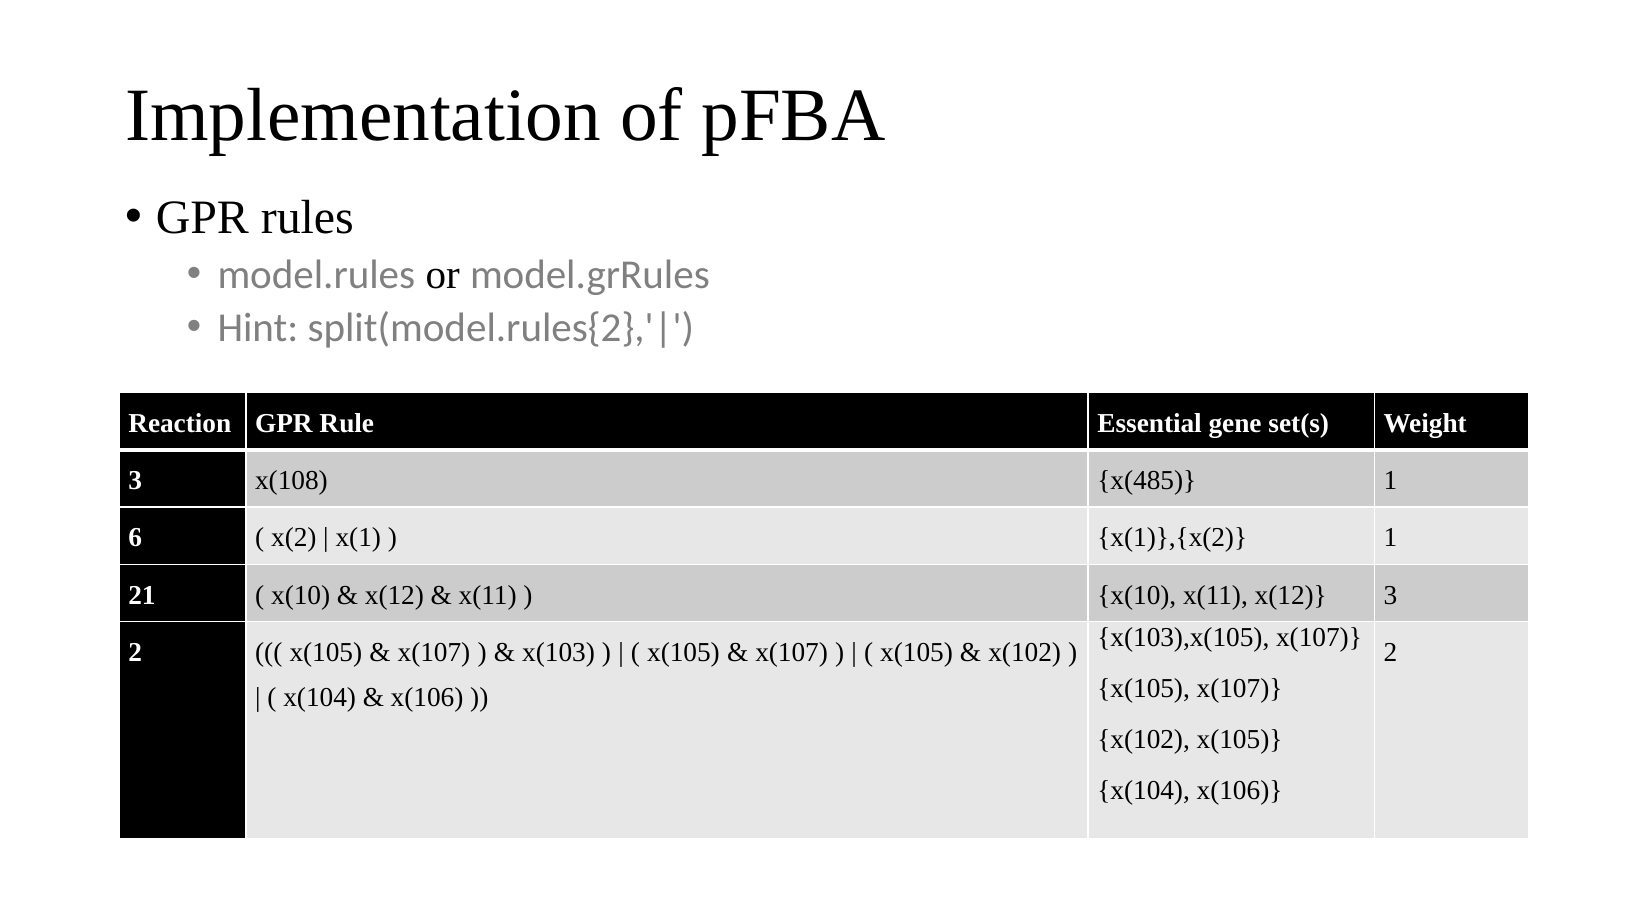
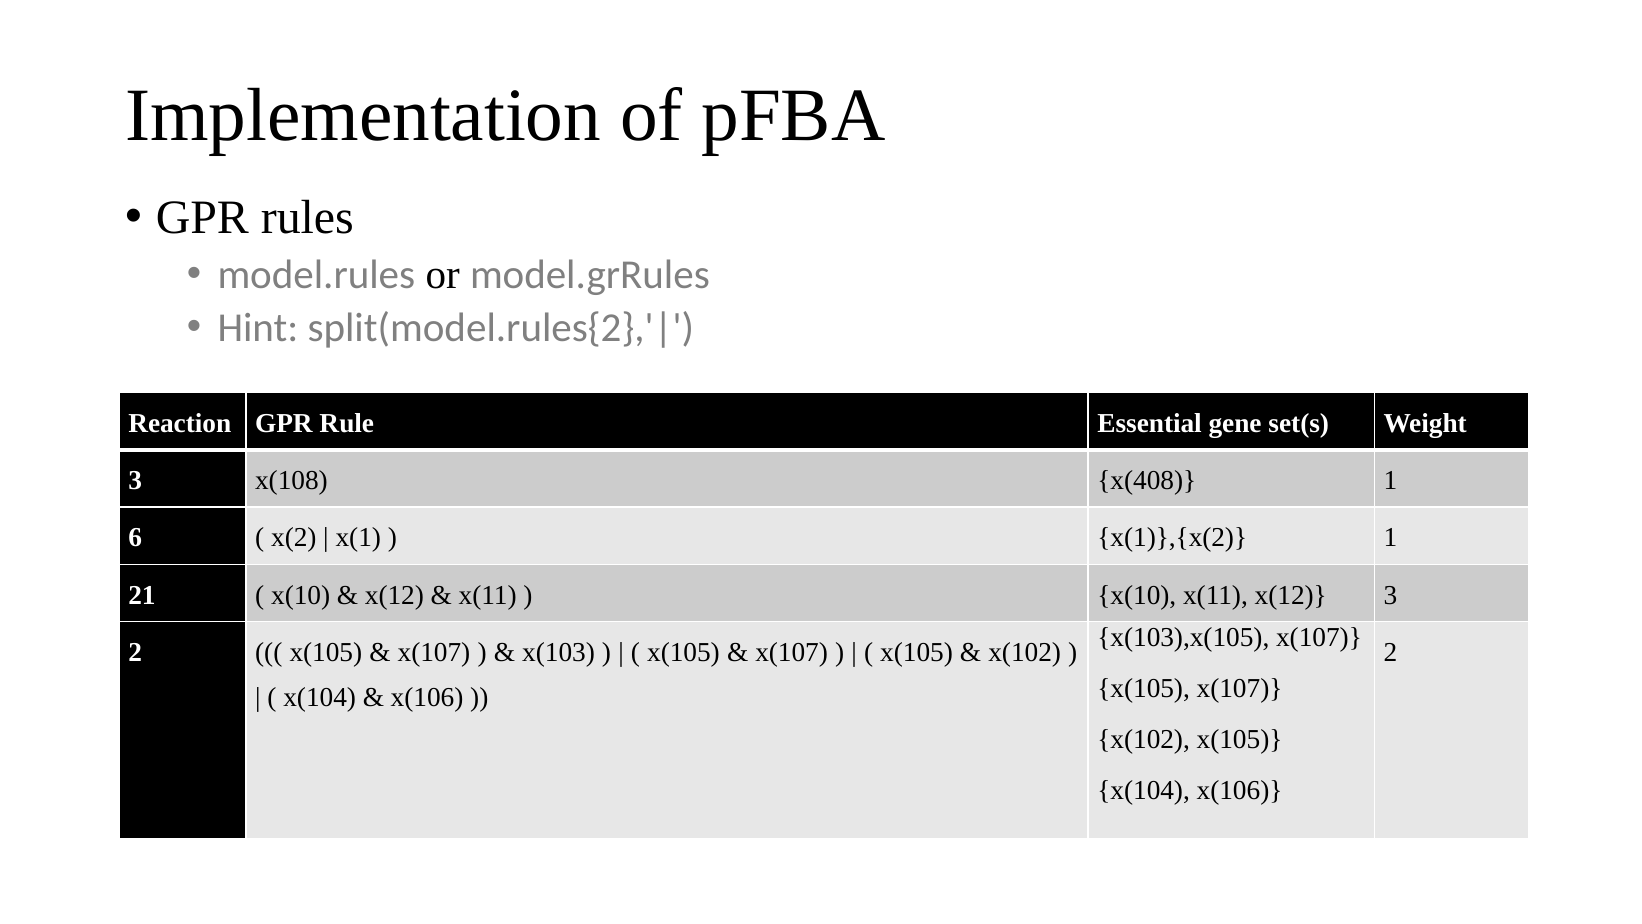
x(485: x(485 -> x(408 (1147, 480)
